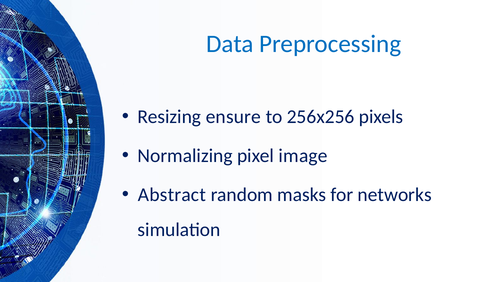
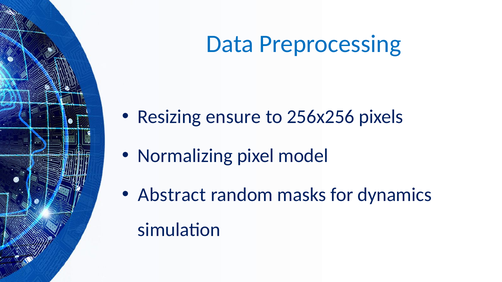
image: image -> model (303, 156)
networks: networks -> dynamics (395, 195)
